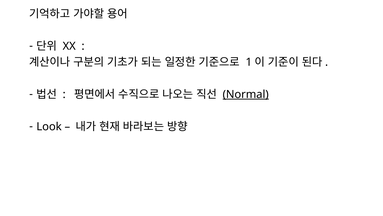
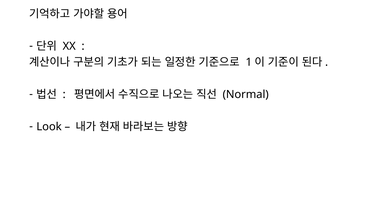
Normal underline: present -> none (246, 94)
